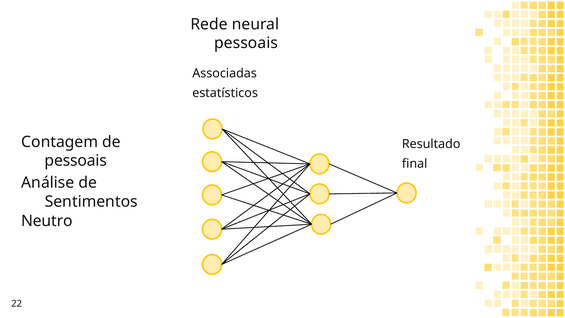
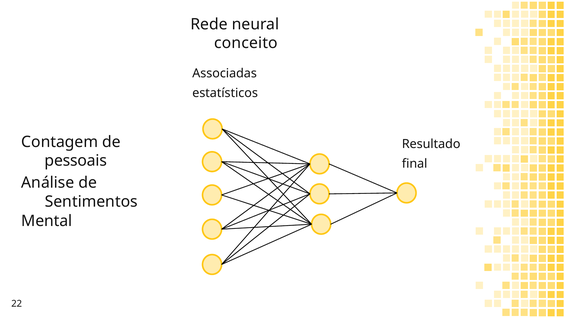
pessoais: pessoais -> conceito (246, 43)
Neutro: Neutro -> Mental (47, 221)
